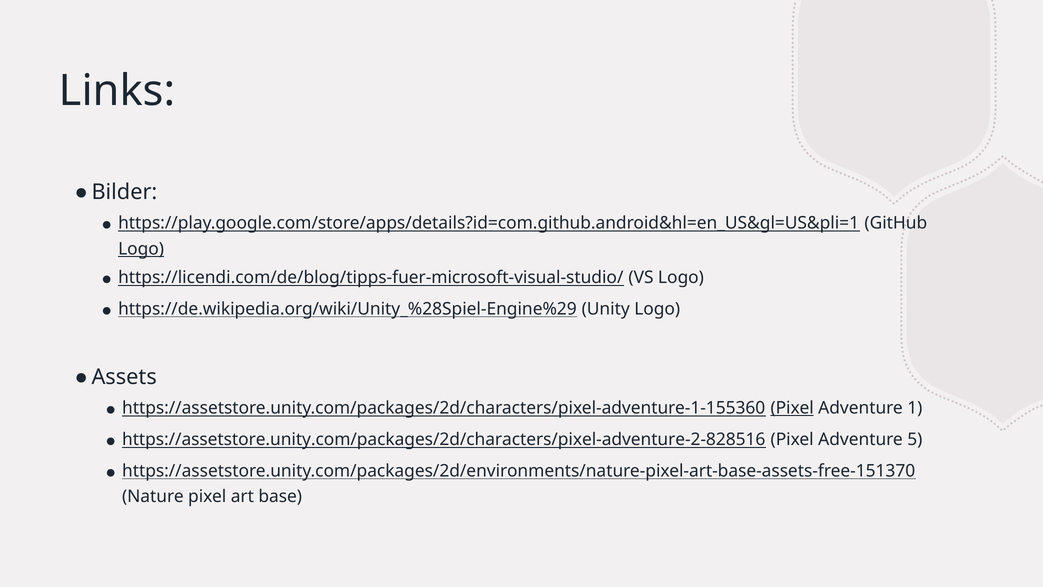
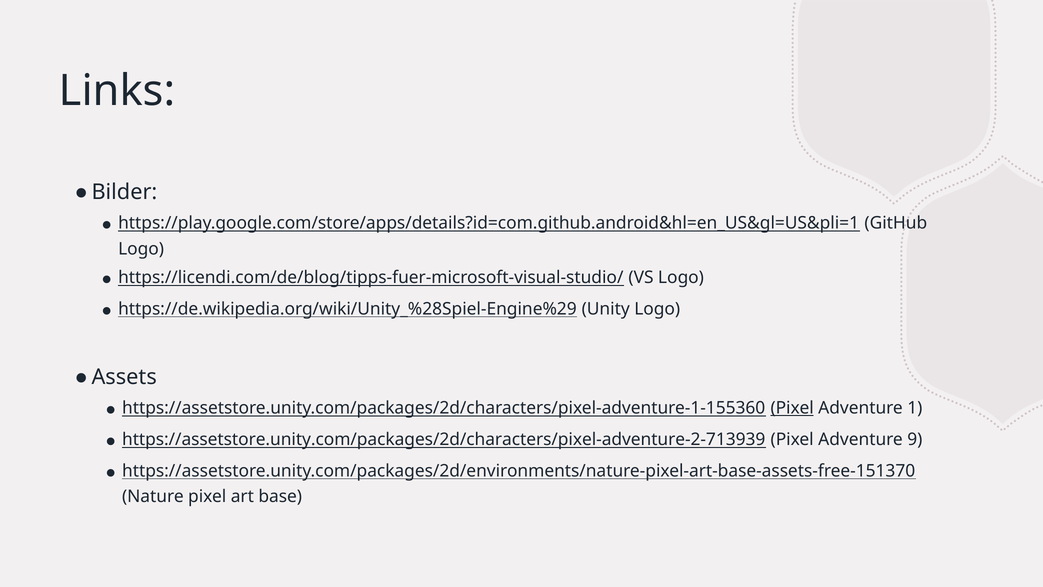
Logo underline: present -> none (141, 249)
https://assetstore.unity.com/packages/2d/characters/pixel-adventure-2-828516: https://assetstore.unity.com/packages/2d/characters/pixel-adventure-2-828516 -> https://assetstore.unity.com/packages/2d/characters/pixel-adventure-2-713939 (444, 439)
5: 5 -> 9 (915, 439)
